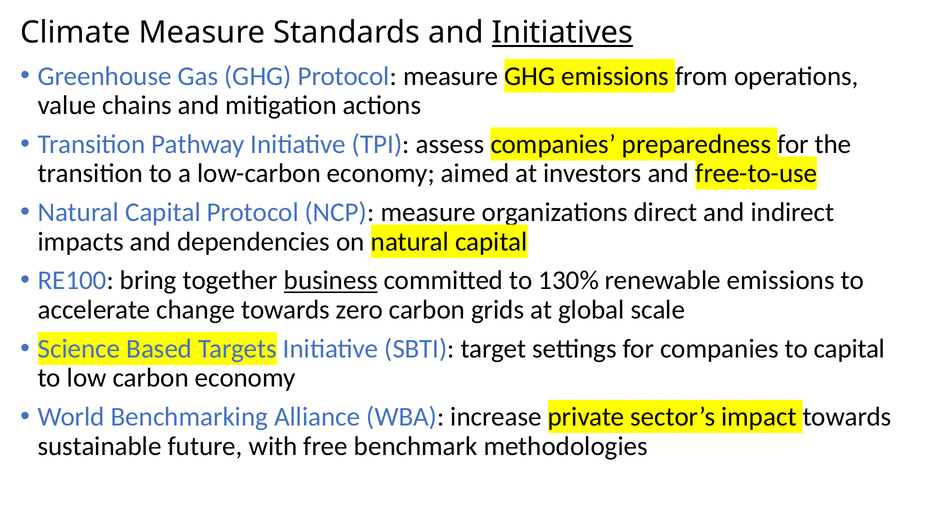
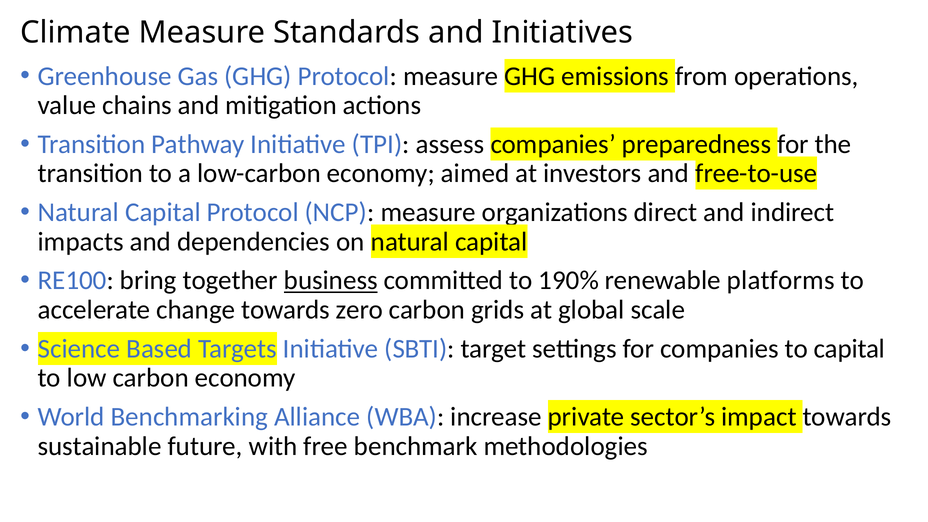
Initiatives underline: present -> none (563, 33)
130%: 130% -> 190% (569, 281)
renewable emissions: emissions -> platforms (781, 281)
